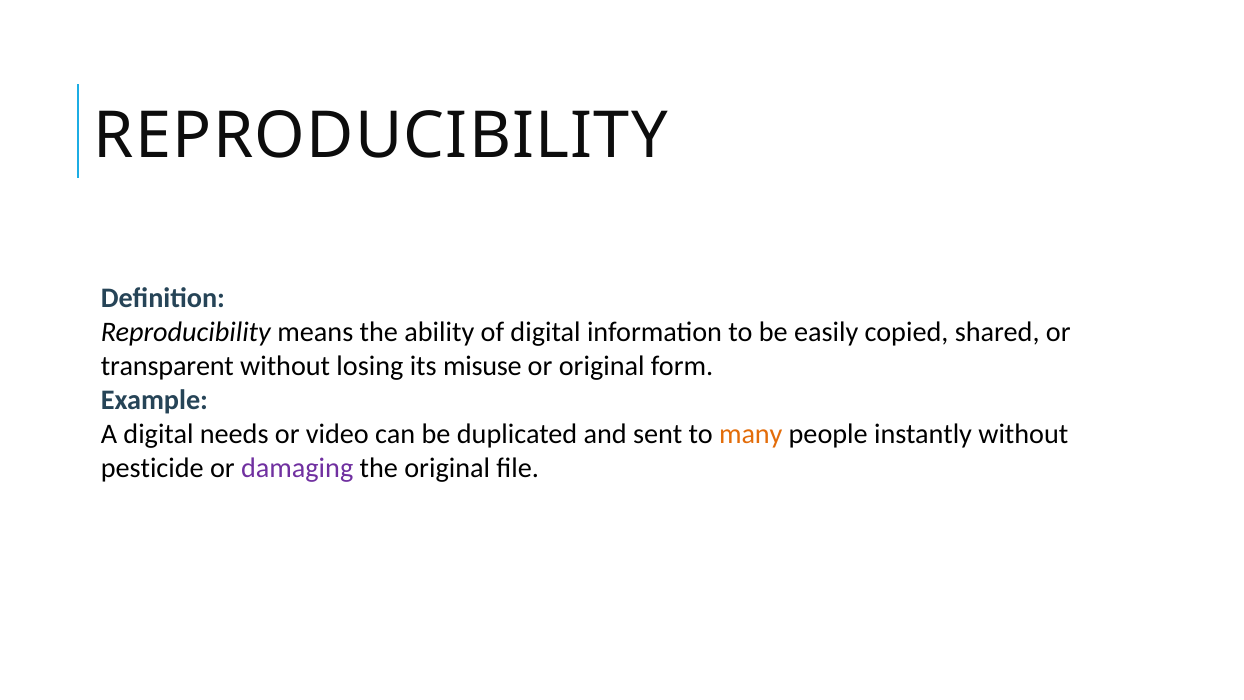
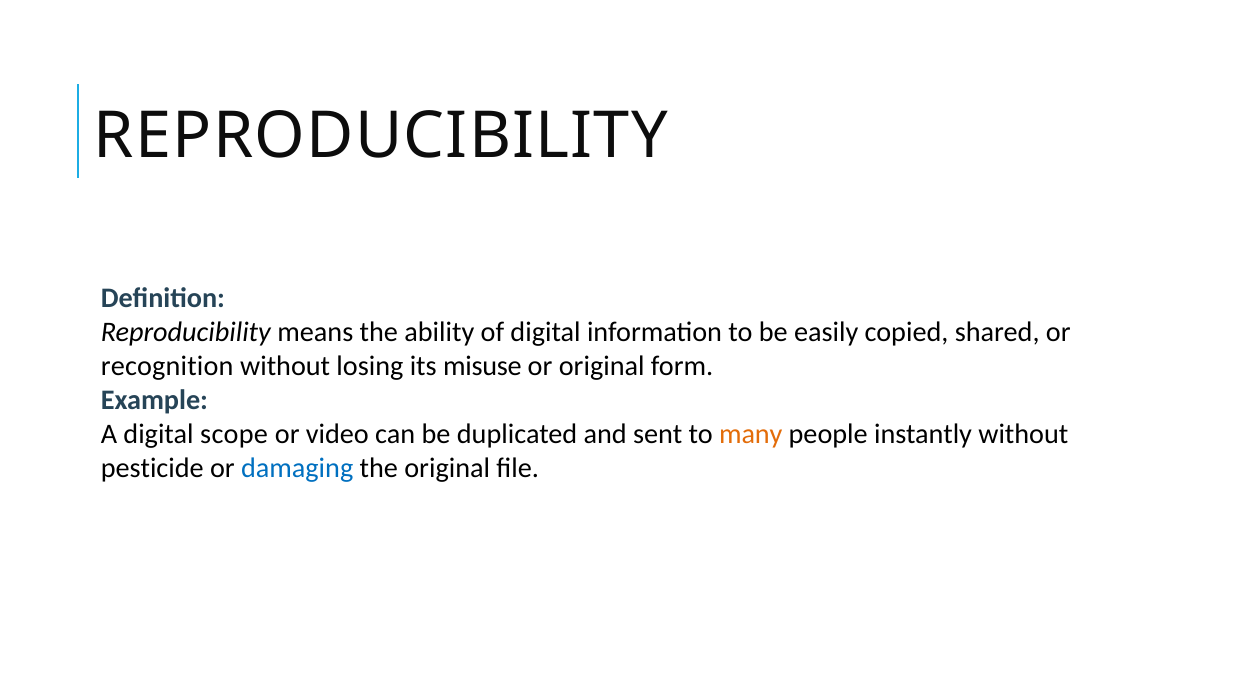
transparent: transparent -> recognition (167, 366)
needs: needs -> scope (234, 434)
damaging colour: purple -> blue (297, 468)
